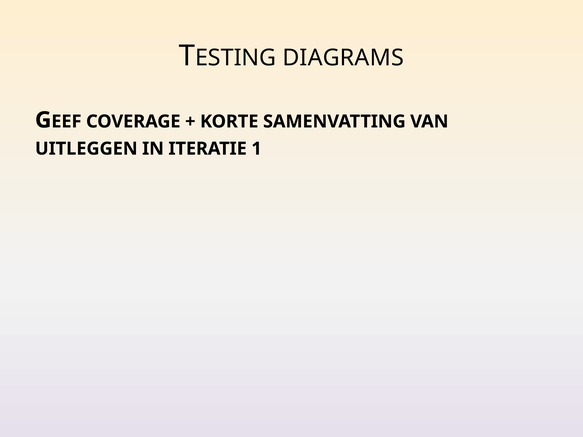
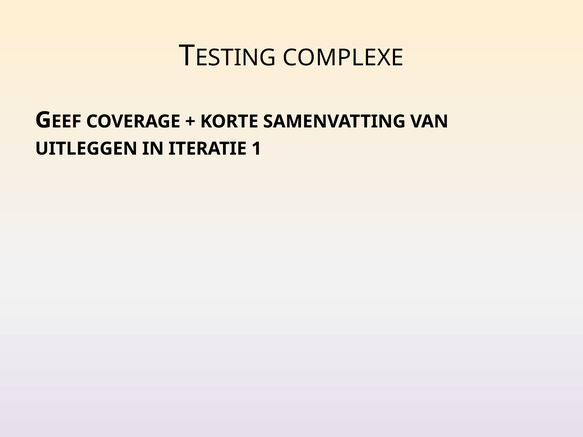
DIAGRAMS: DIAGRAMS -> COMPLEXE (343, 58)
